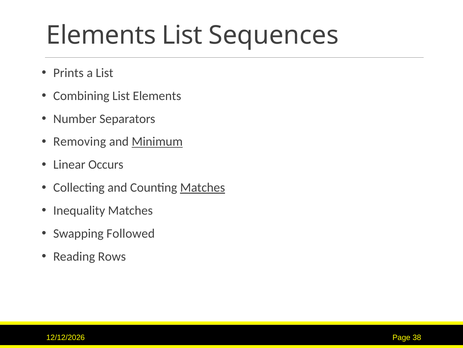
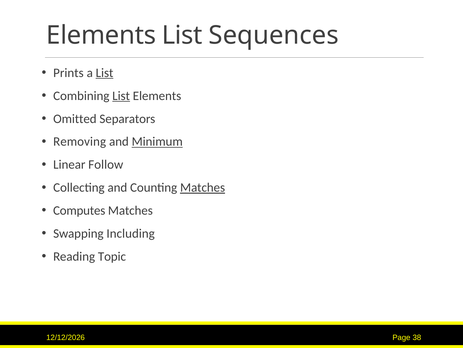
List underline: none -> present (105, 73)
List underline: none -> present (121, 96)
Number: Number -> Omitted (75, 119)
Occurs: Occurs -> Follow (106, 164)
Inequality: Inequality -> Computes (79, 210)
Followed: Followed -> Including (131, 233)
Rows: Rows -> Topic (112, 256)
